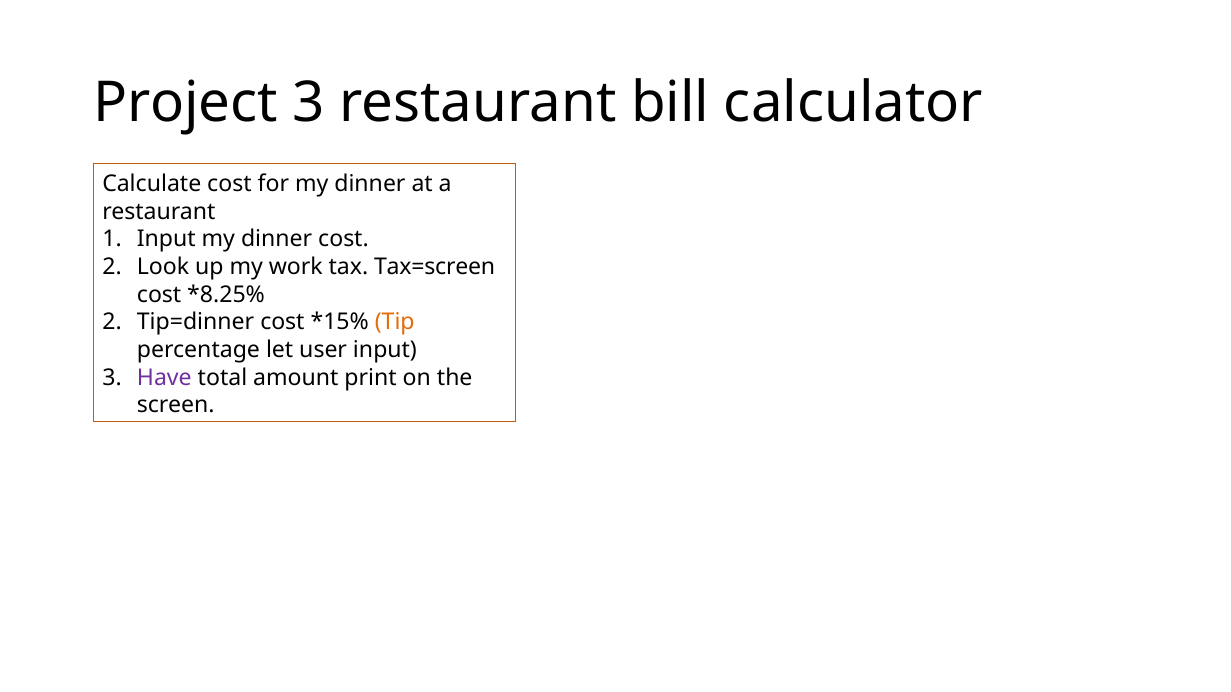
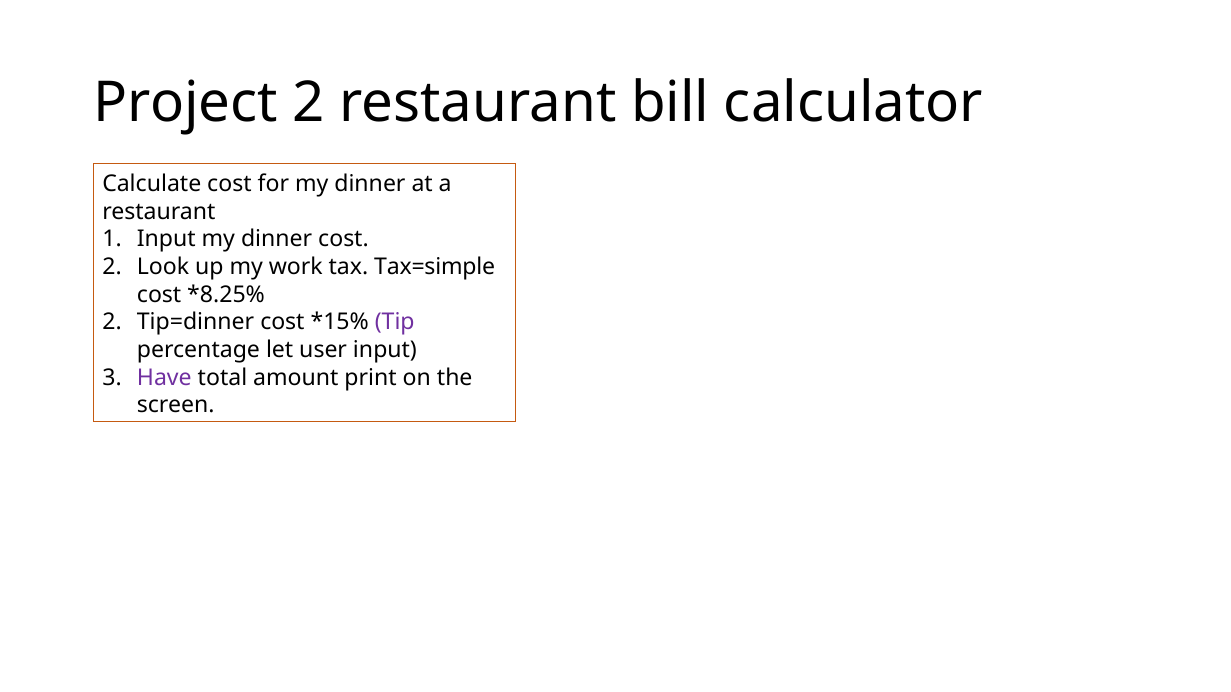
Project 3: 3 -> 2 (309, 103)
Tax=screen: Tax=screen -> Tax=simple (435, 267)
Tip colour: orange -> purple (395, 322)
